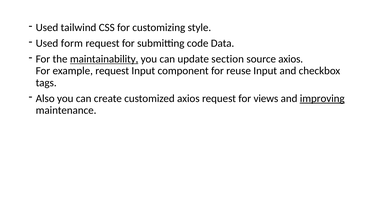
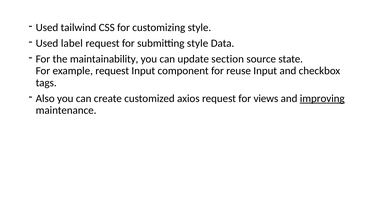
form: form -> label (72, 43)
submitting code: code -> style (198, 43)
maintainability underline: present -> none (104, 59)
source axios: axios -> state (291, 59)
